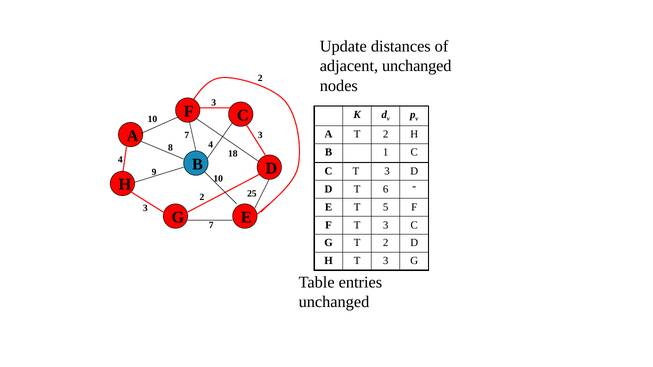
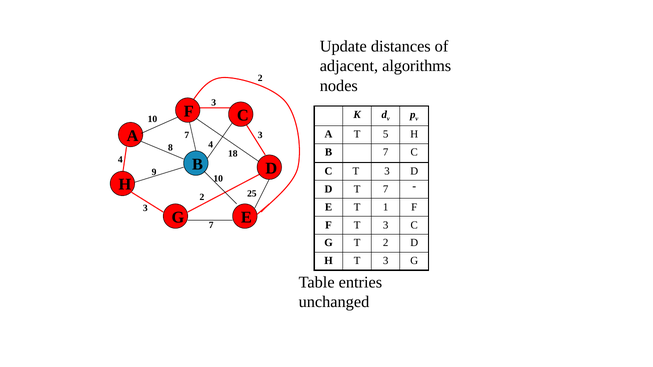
adjacent unchanged: unchanged -> algorithms (417, 66)
A T 2: 2 -> 5 (386, 134)
B 1: 1 -> 7 (386, 152)
T 6: 6 -> 7 (386, 189)
5: 5 -> 1 (386, 207)
